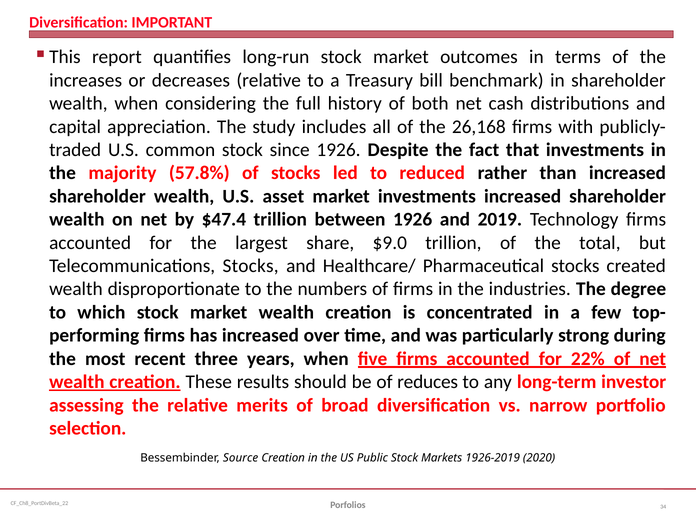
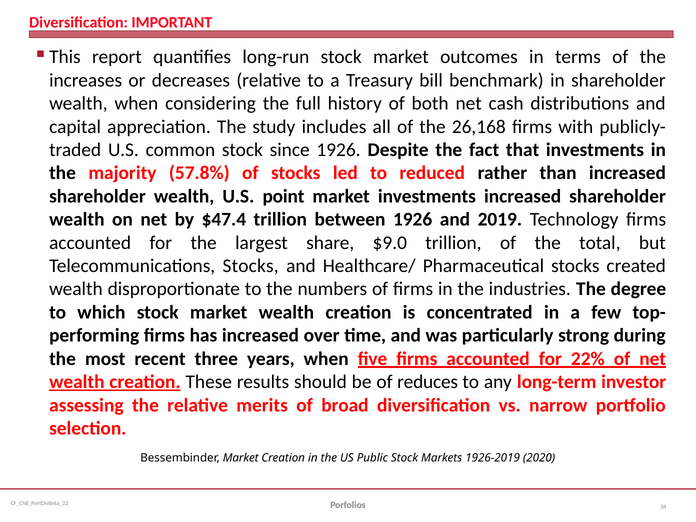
asset: asset -> point (283, 196)
Bessembinder Source: Source -> Market (241, 458)
